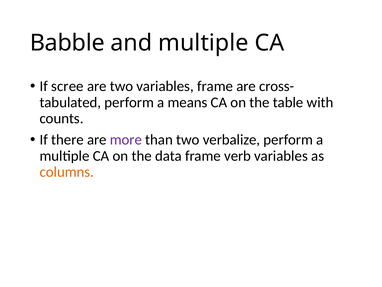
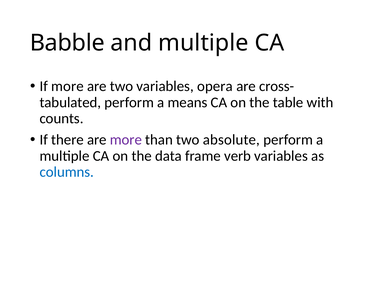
If scree: scree -> more (67, 86)
variables frame: frame -> opera (215, 86)
verbalize: verbalize -> absolute (231, 140)
columns colour: orange -> blue (67, 172)
